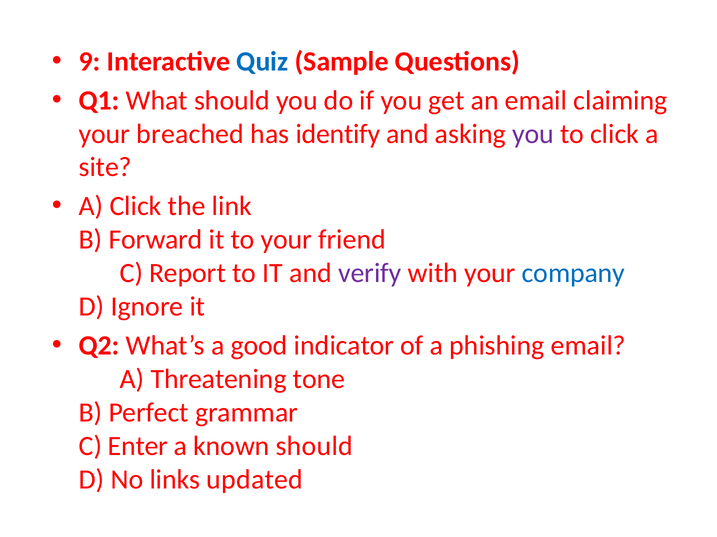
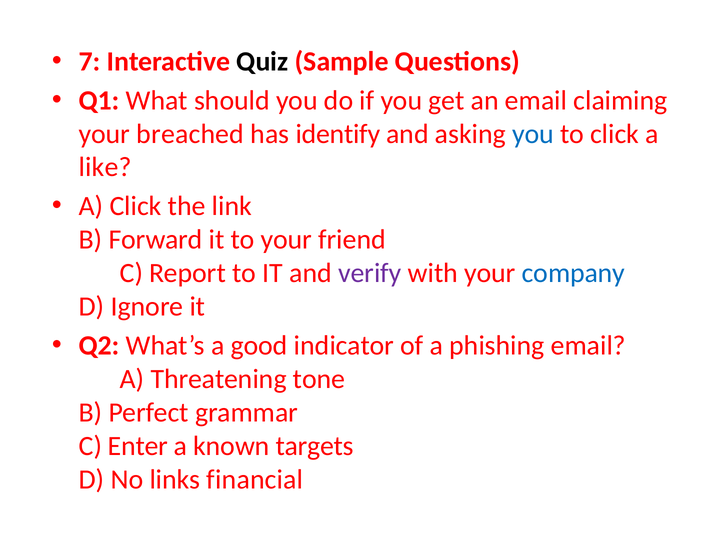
9: 9 -> 7 (90, 61)
Quiz colour: blue -> black (262, 61)
you colour: purple -> blue (533, 134)
site: site -> like (105, 168)
known should: should -> targets (315, 447)
updated: updated -> financial (255, 480)
